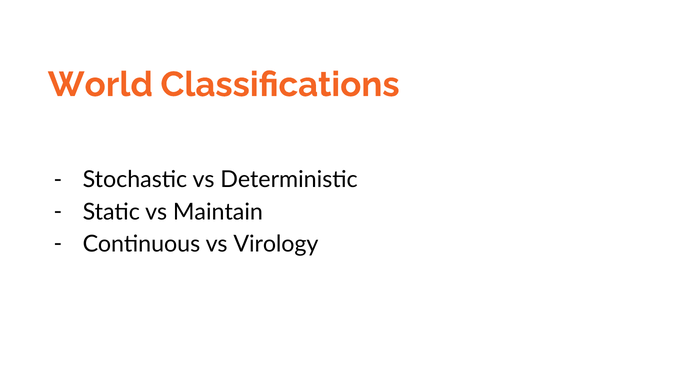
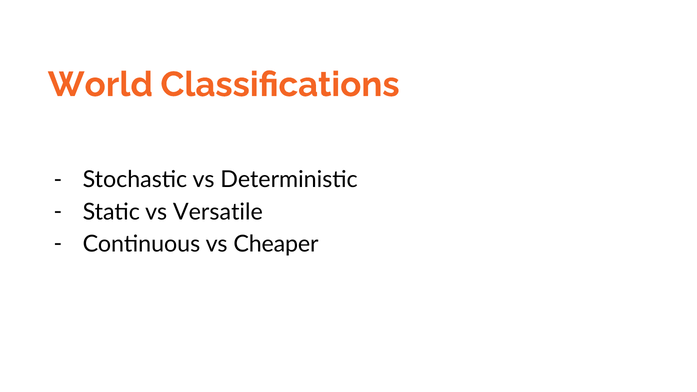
Maintain: Maintain -> Versatile (218, 212)
Virology: Virology -> Cheaper (276, 244)
